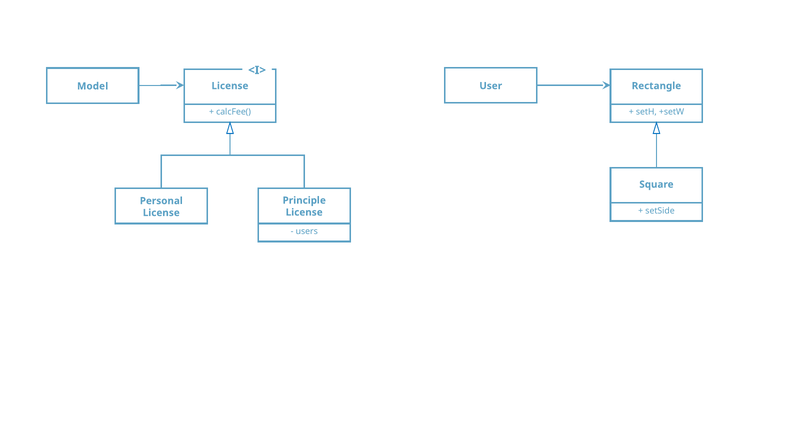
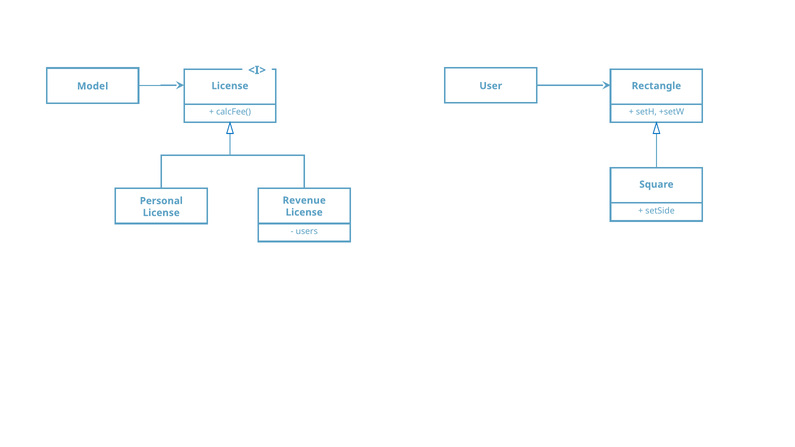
Principle: Principle -> Revenue (304, 201)
